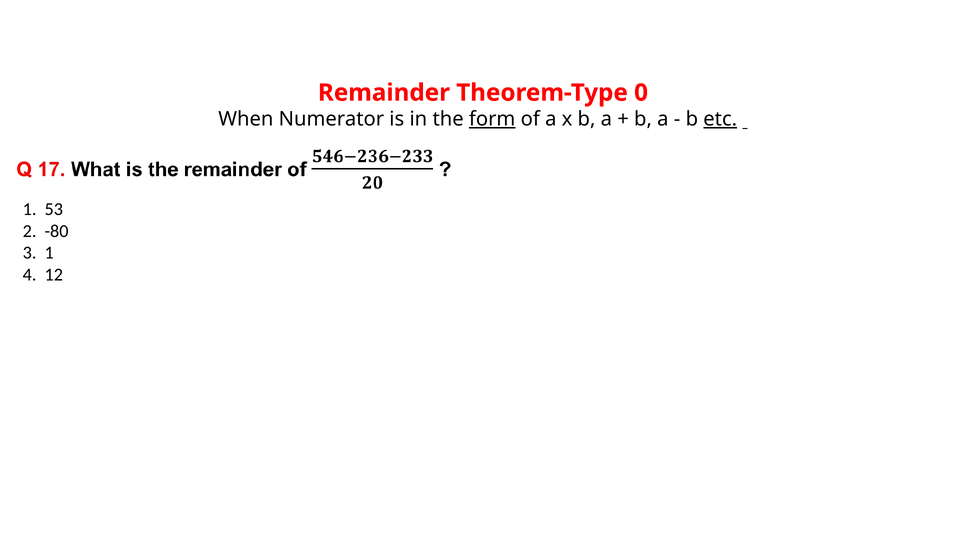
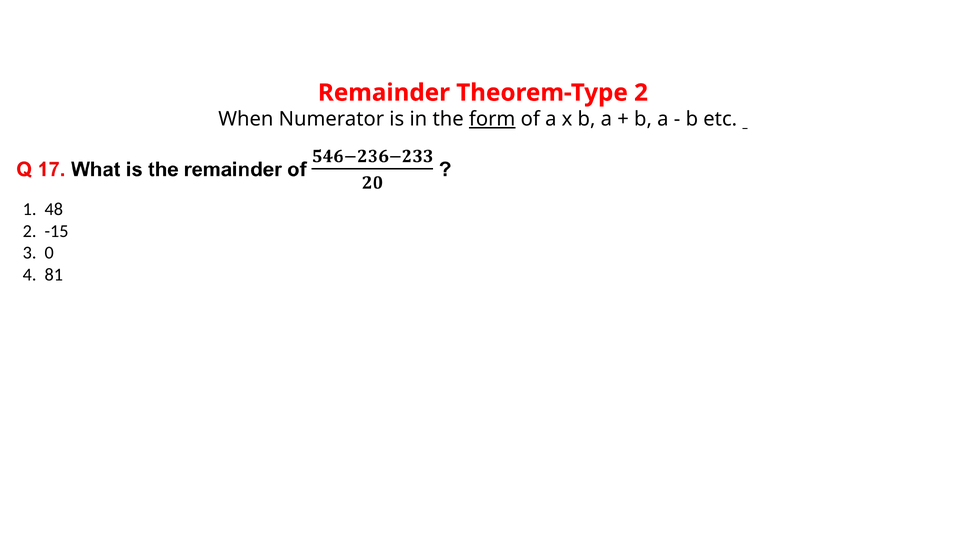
Theorem-Type 0: 0 -> 2 (641, 93)
etc underline: present -> none (720, 119)
53: 53 -> 48 (54, 209)
-80: -80 -> -15 (57, 231)
3 1: 1 -> 0 (49, 253)
12: 12 -> 81 (54, 275)
